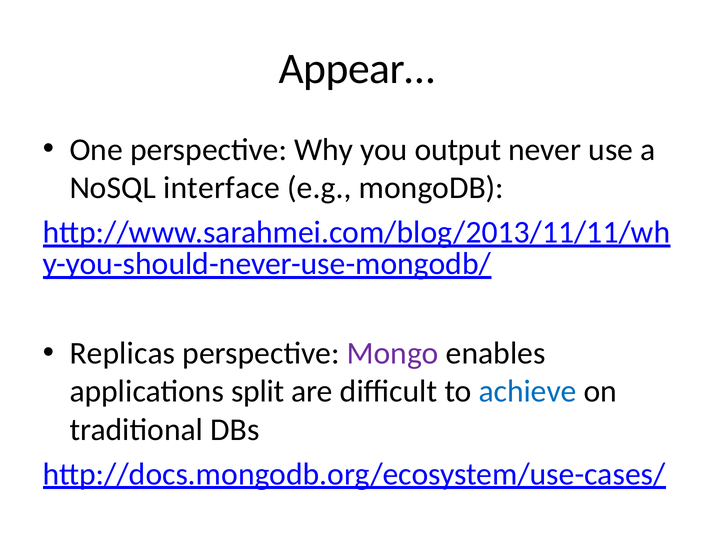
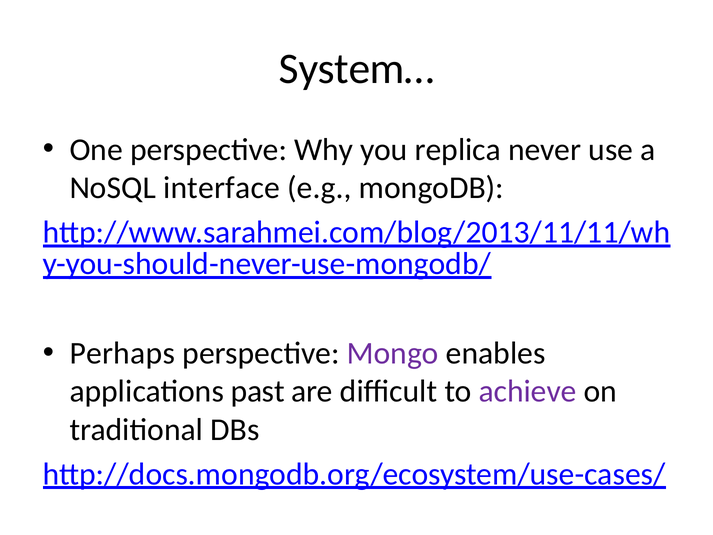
Appear…: Appear… -> System… (357, 69)
output: output -> replica (458, 150)
Replicas: Replicas -> Perhaps (122, 353)
split: split -> past (258, 391)
achieve colour: blue -> purple (528, 391)
